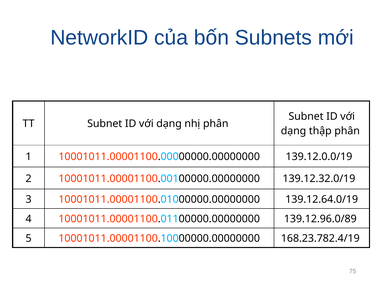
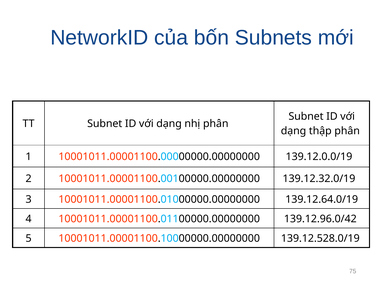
139.12.96.0/89: 139.12.96.0/89 -> 139.12.96.0/42 (320, 219)
168.23.782.4/19: 168.23.782.4/19 -> 139.12.528.0/19 (320, 239)
